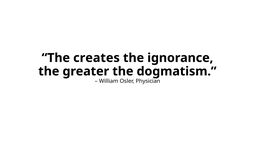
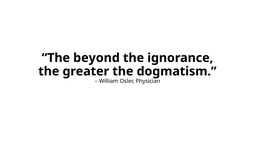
creates: creates -> beyond (96, 58)
